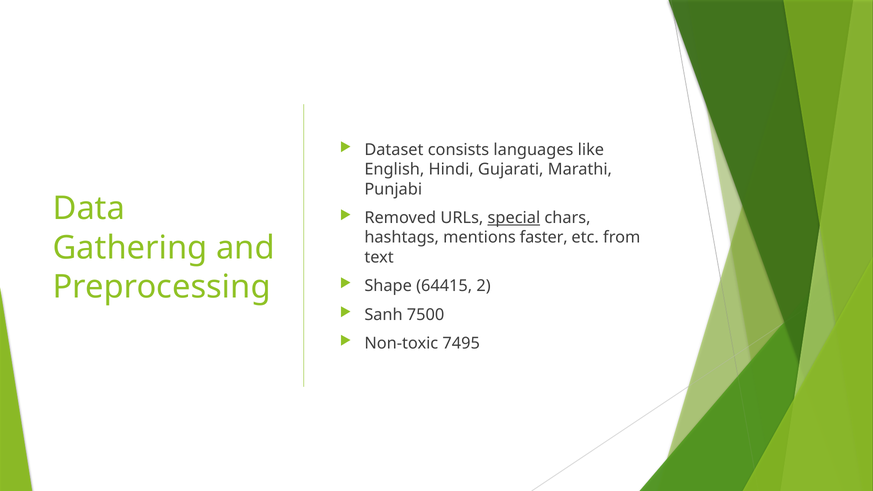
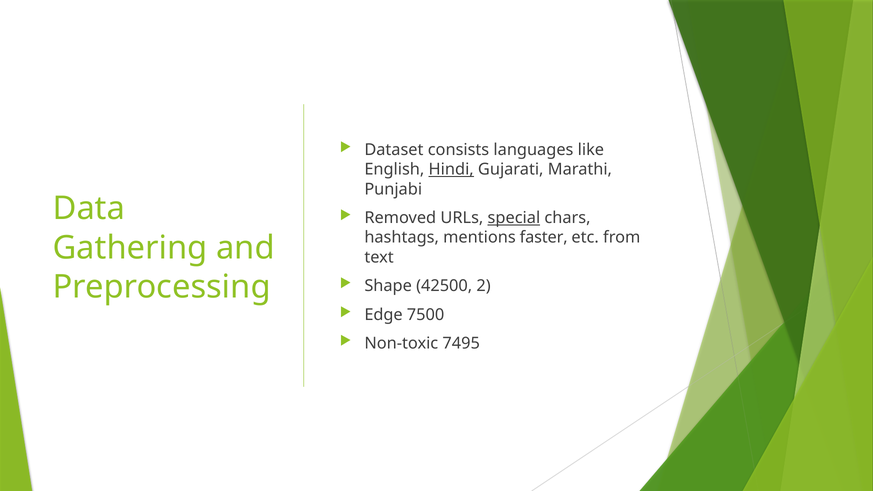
Hindi underline: none -> present (451, 170)
64415: 64415 -> 42500 (444, 286)
Sanh: Sanh -> Edge (384, 315)
